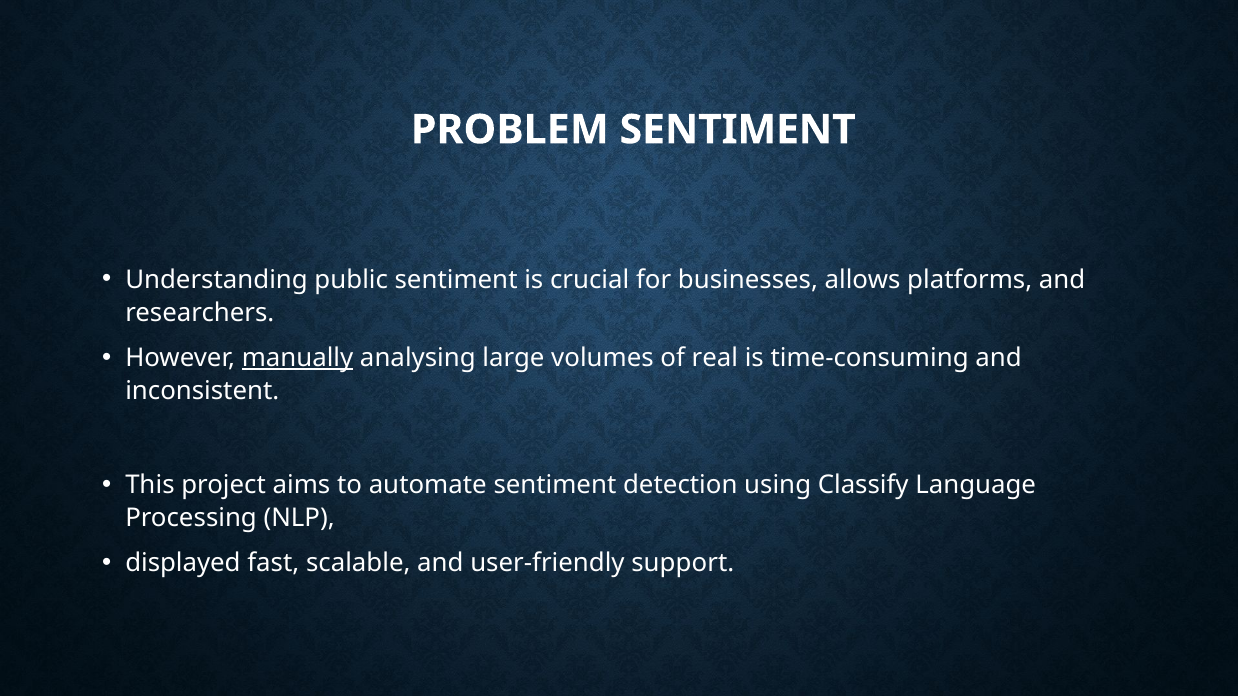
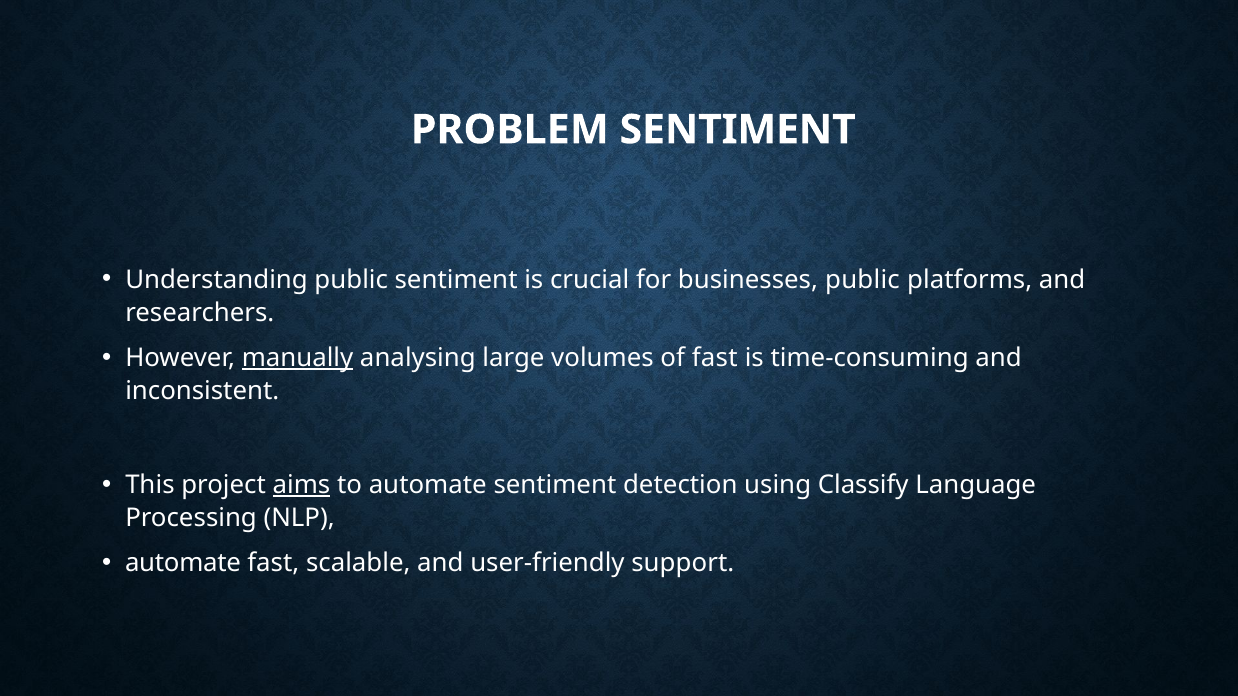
businesses allows: allows -> public (862, 280)
of real: real -> fast (715, 358)
aims underline: none -> present (302, 485)
displayed: displayed -> automate (183, 564)
